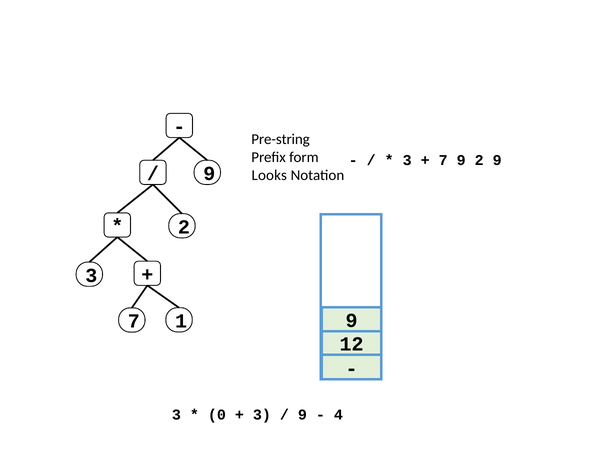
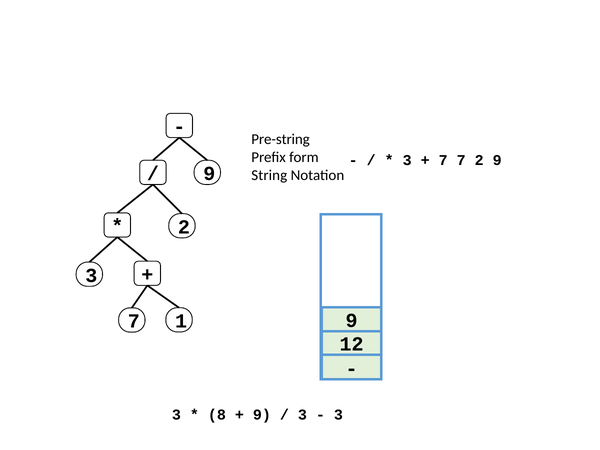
7 9: 9 -> 7 (461, 160)
Looks: Looks -> String (269, 175)
0: 0 -> 8 (217, 415)
3: 3 -> 9 (262, 415)
9: 9 -> 3 (302, 415)
4: 4 -> 3 (338, 415)
